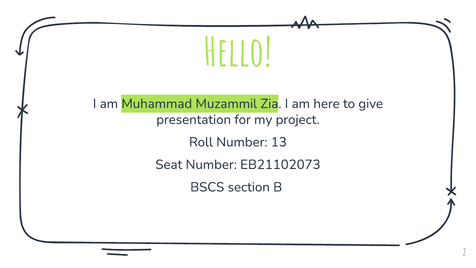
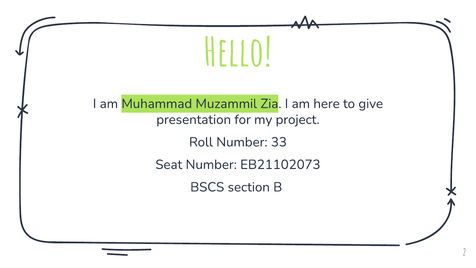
13: 13 -> 33 (279, 142)
